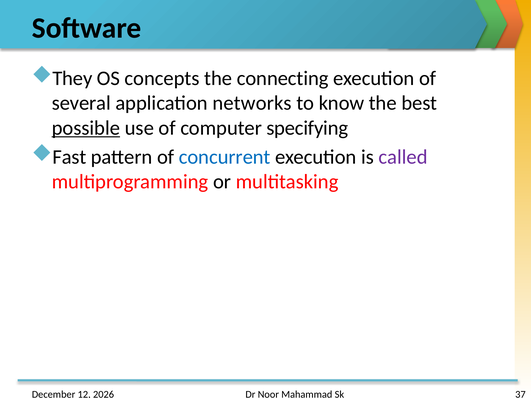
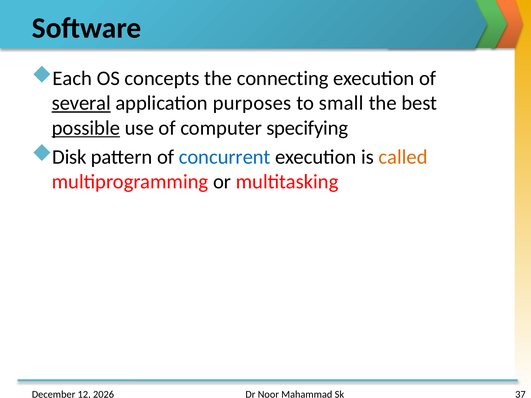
They: They -> Each (72, 78)
several underline: none -> present (81, 103)
networks: networks -> purposes (252, 103)
know: know -> small (341, 103)
Fast: Fast -> Disk (69, 157)
called colour: purple -> orange (403, 157)
